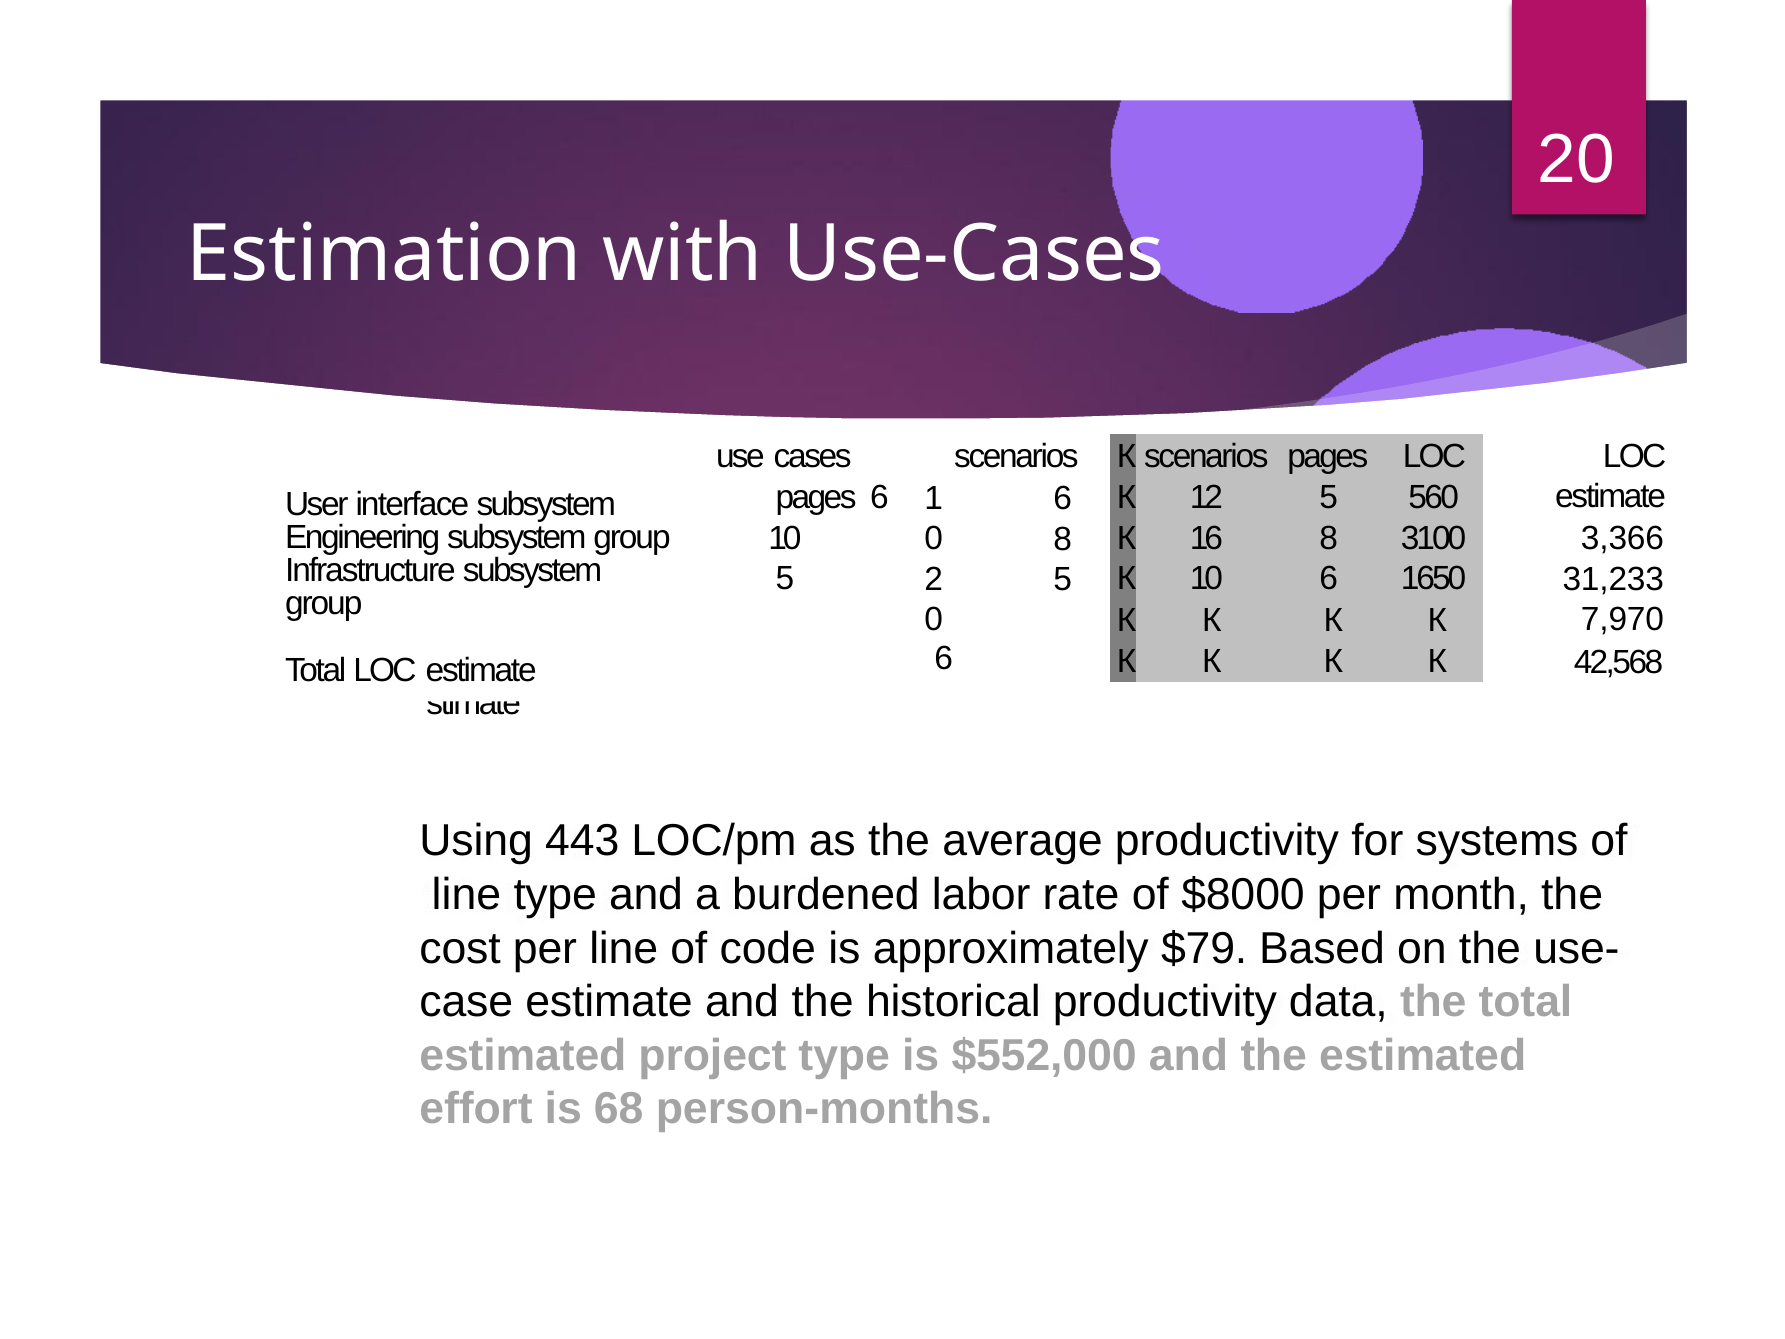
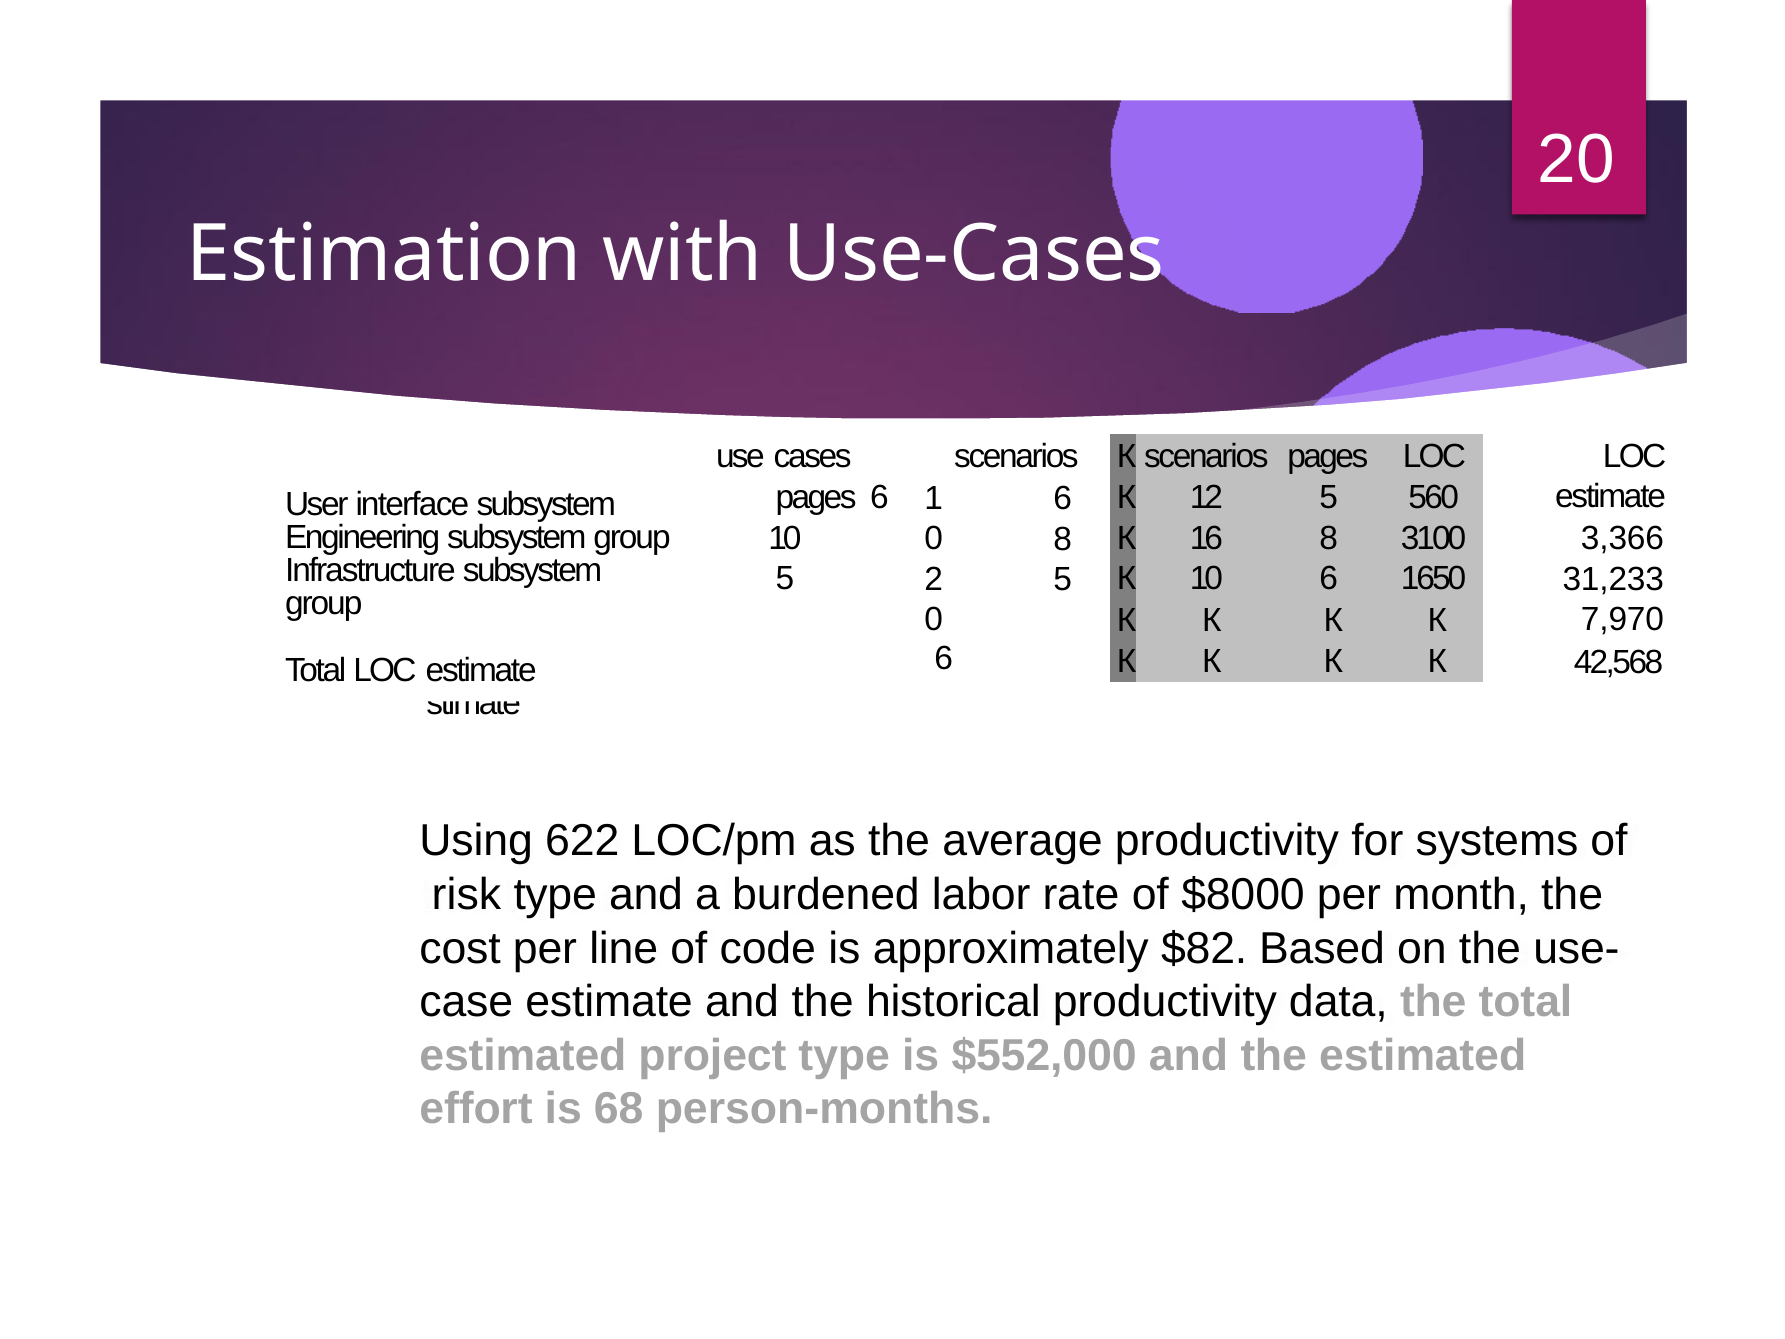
443: 443 -> 622 (582, 841)
line: line -> risk (466, 895)
$79: $79 -> $82 (1204, 948)
